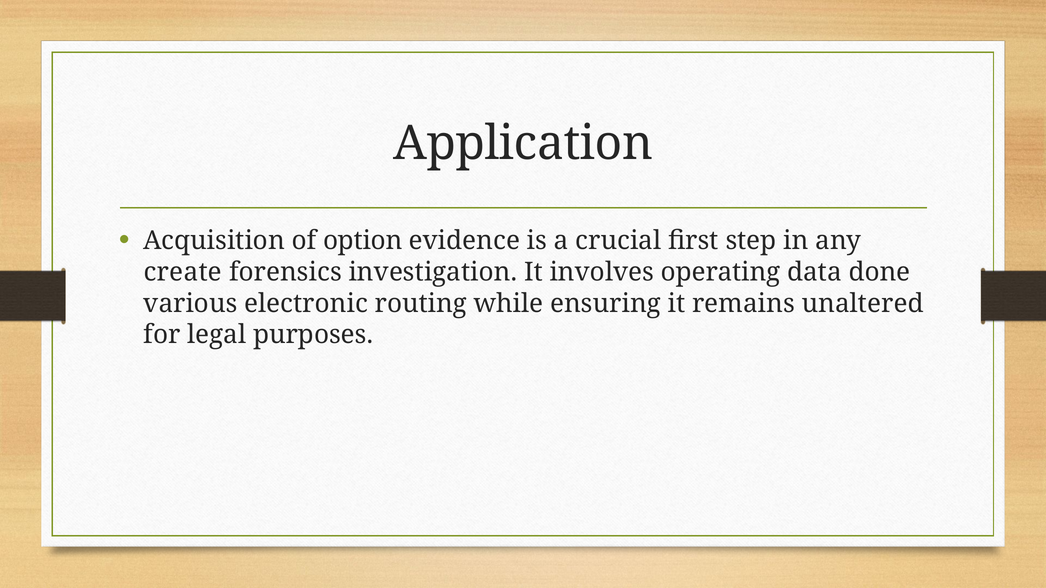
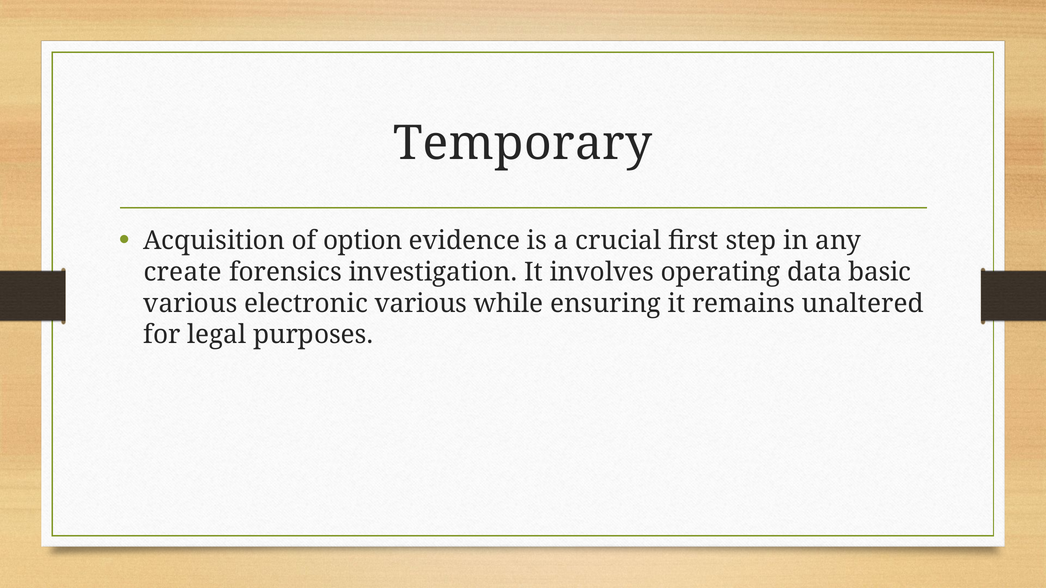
Application: Application -> Temporary (523, 144)
done: done -> basic (880, 272)
electronic routing: routing -> various (421, 304)
